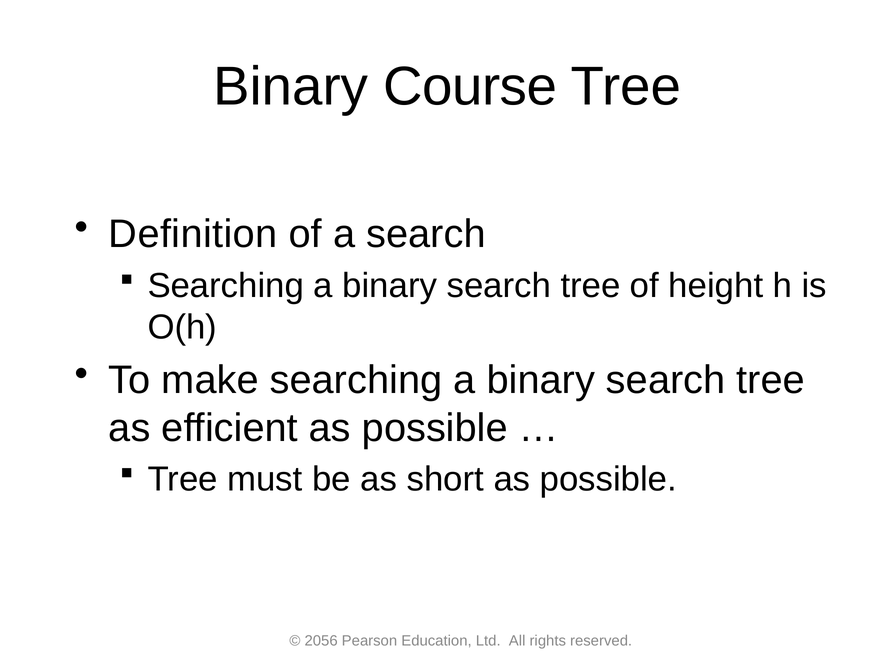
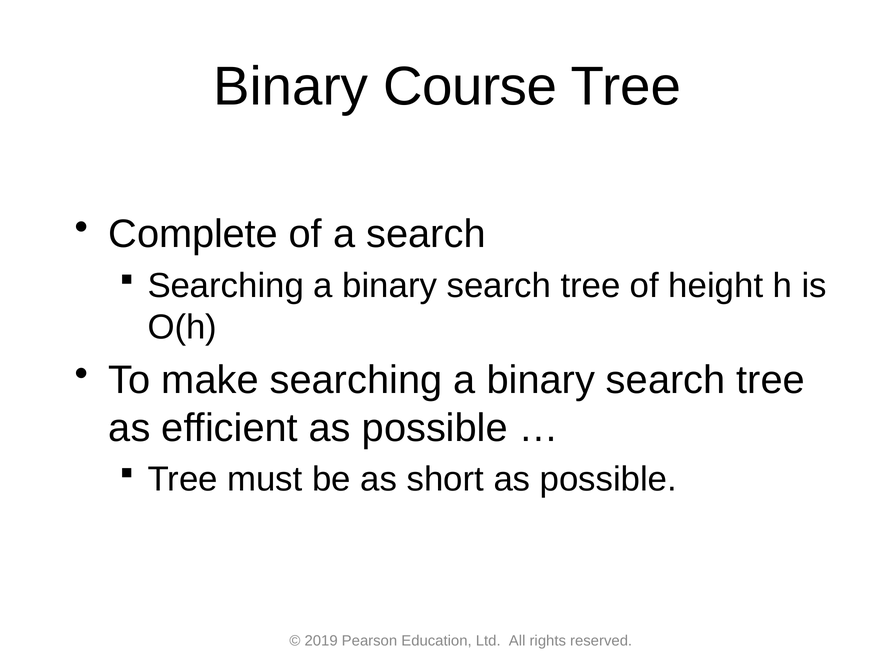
Definition: Definition -> Complete (193, 234)
2056: 2056 -> 2019 (321, 641)
